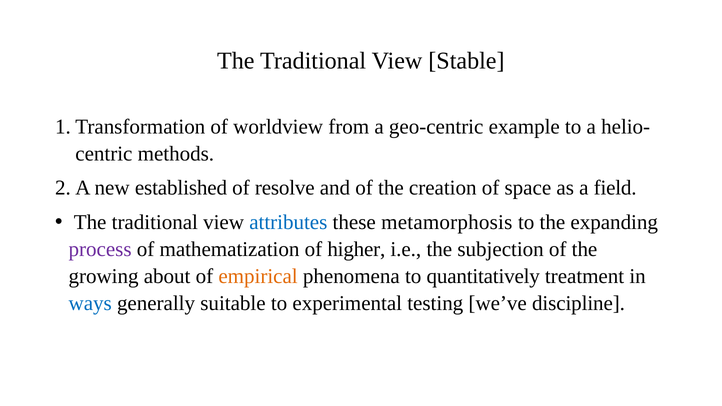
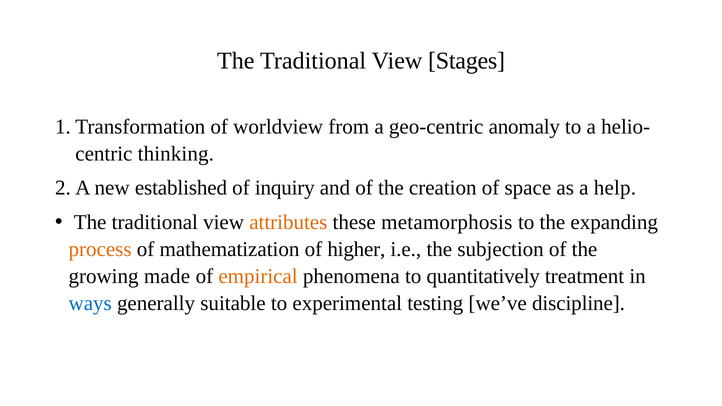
Stable: Stable -> Stages (467, 61)
example: example -> anomaly (524, 127)
methods: methods -> thinking (176, 154)
resolve: resolve -> inquiry (285, 188)
field: field -> help (615, 188)
attributes colour: blue -> orange (288, 223)
process colour: purple -> orange (100, 250)
about: about -> made (167, 277)
